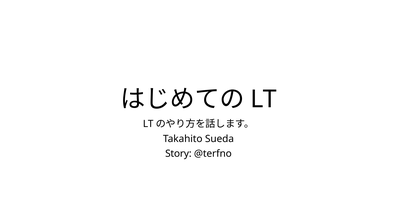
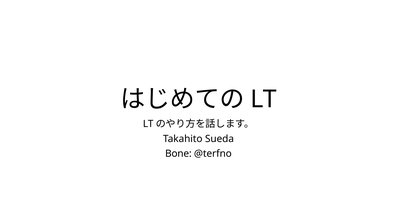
Story: Story -> Bone (178, 154)
